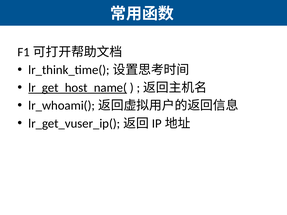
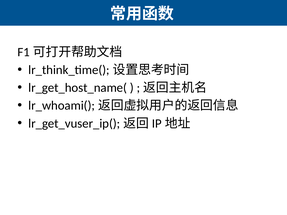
lr_get_host_name( underline: present -> none (78, 88)
